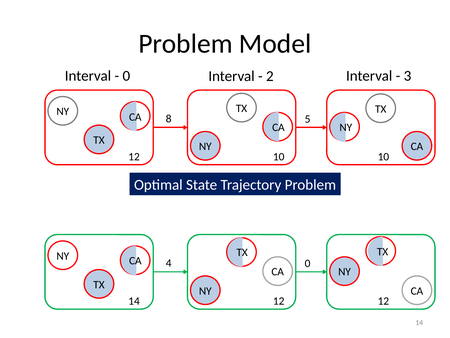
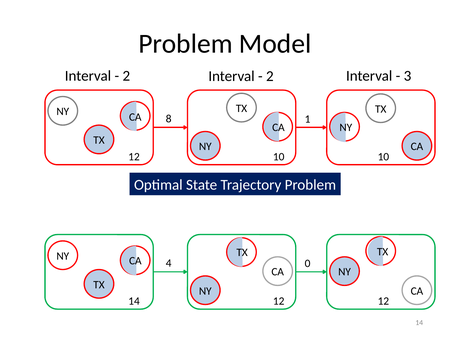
0: 0 -> 2 (126, 76)
5: 5 -> 1 (308, 119)
